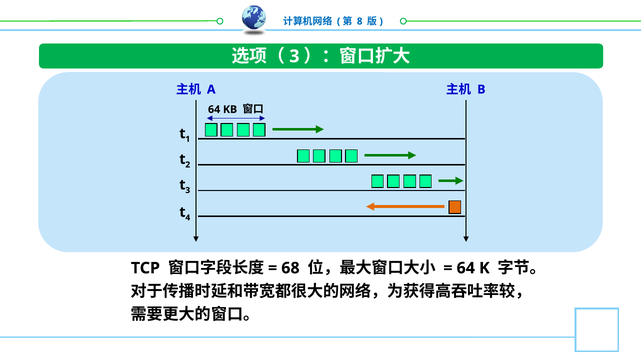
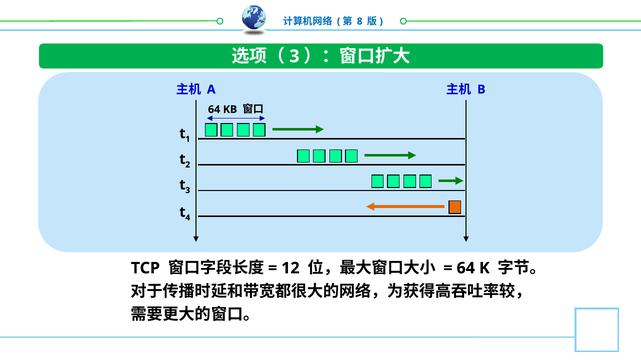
68: 68 -> 12 (290, 268)
